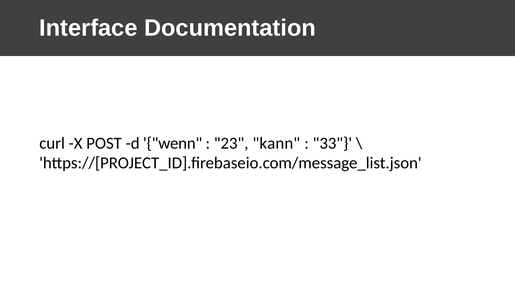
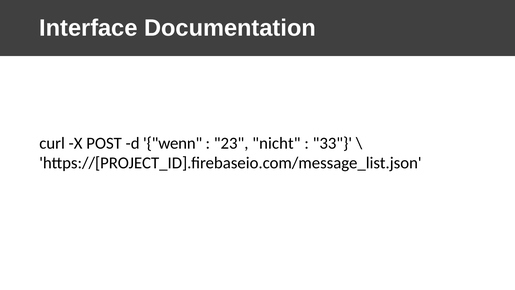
kann: kann -> nicht (276, 143)
